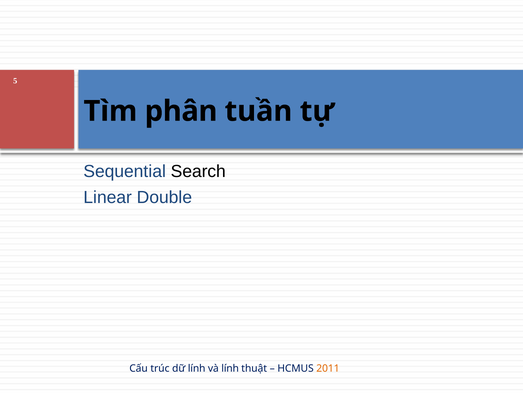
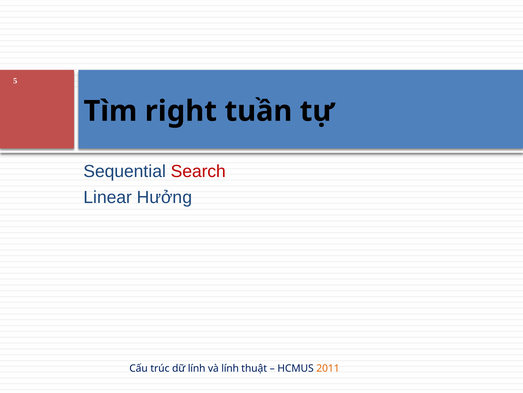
phân: phân -> right (181, 111)
Search colour: black -> red (198, 171)
Double: Double -> Hưởng (164, 197)
